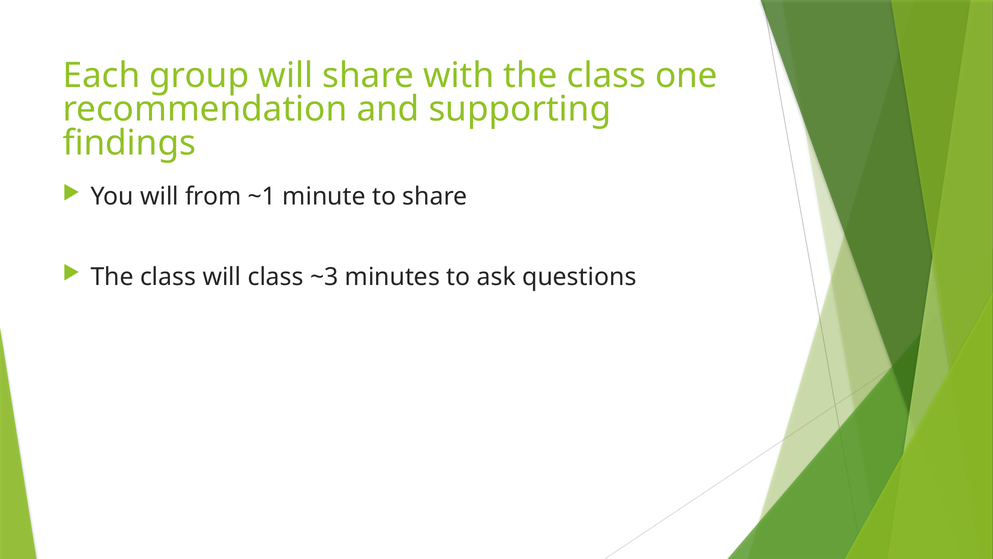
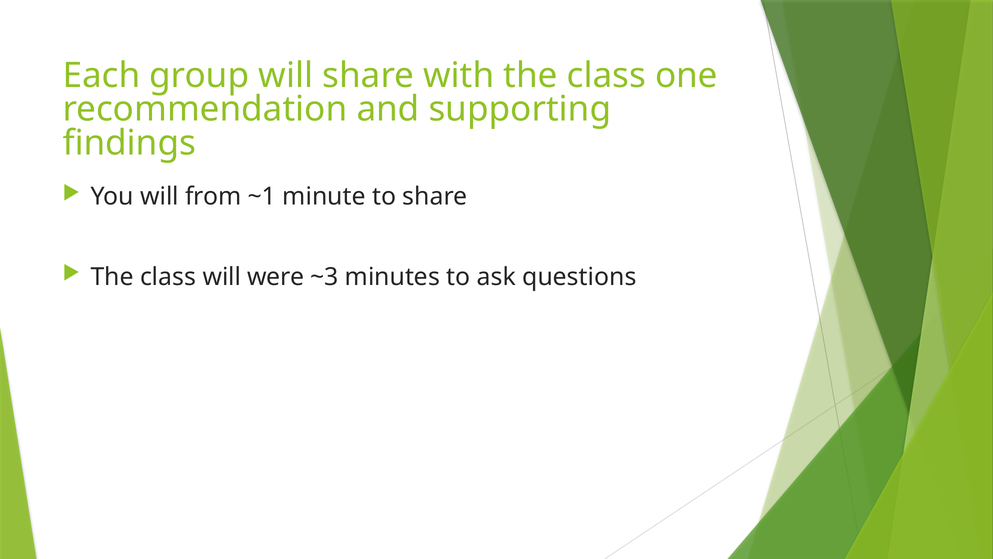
will class: class -> were (276, 277)
